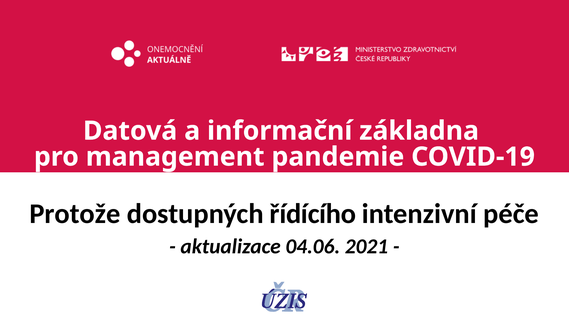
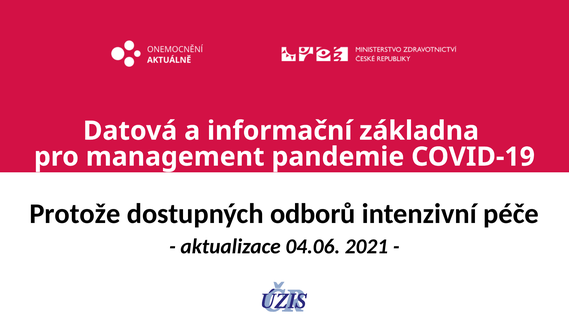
řídícího: řídícího -> odborů (313, 214)
